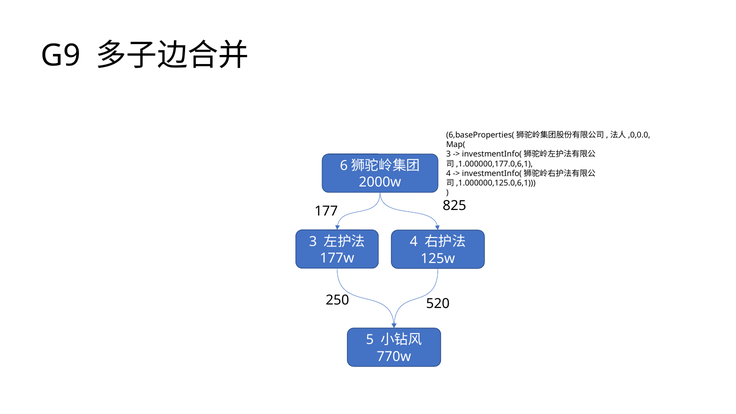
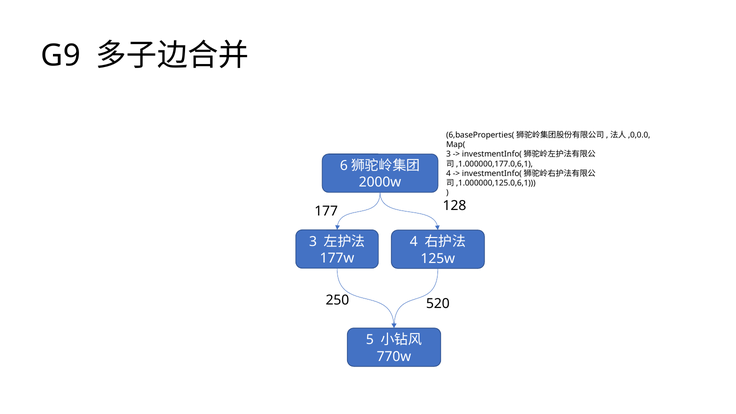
825: 825 -> 128 (454, 206)
